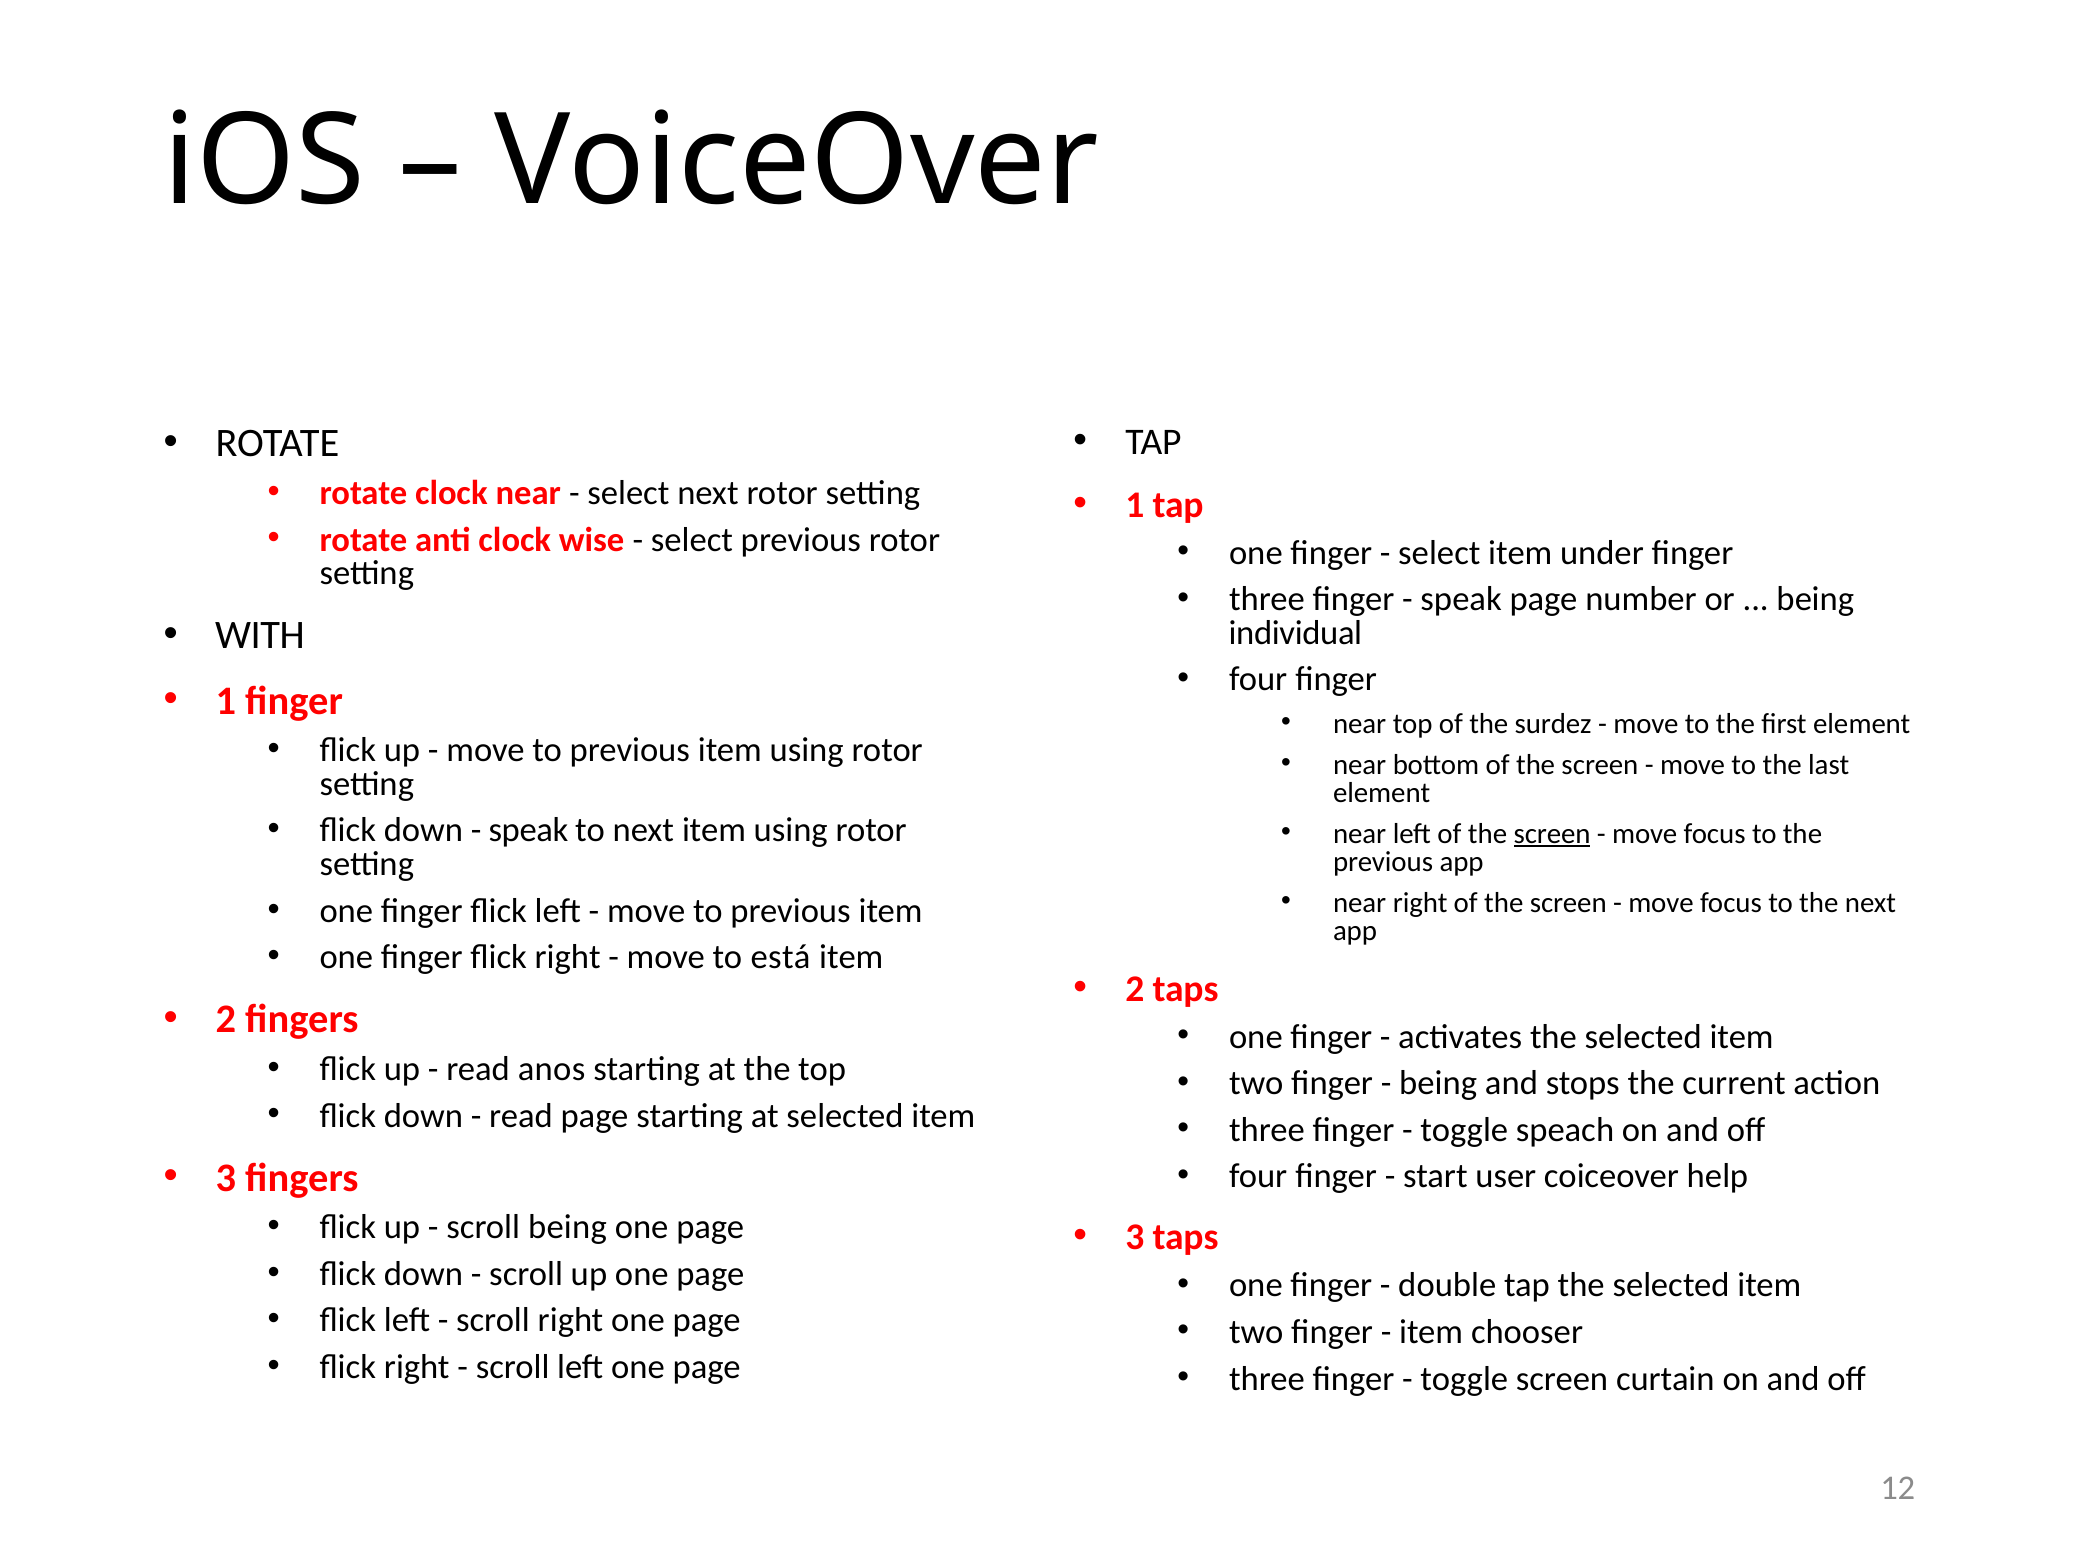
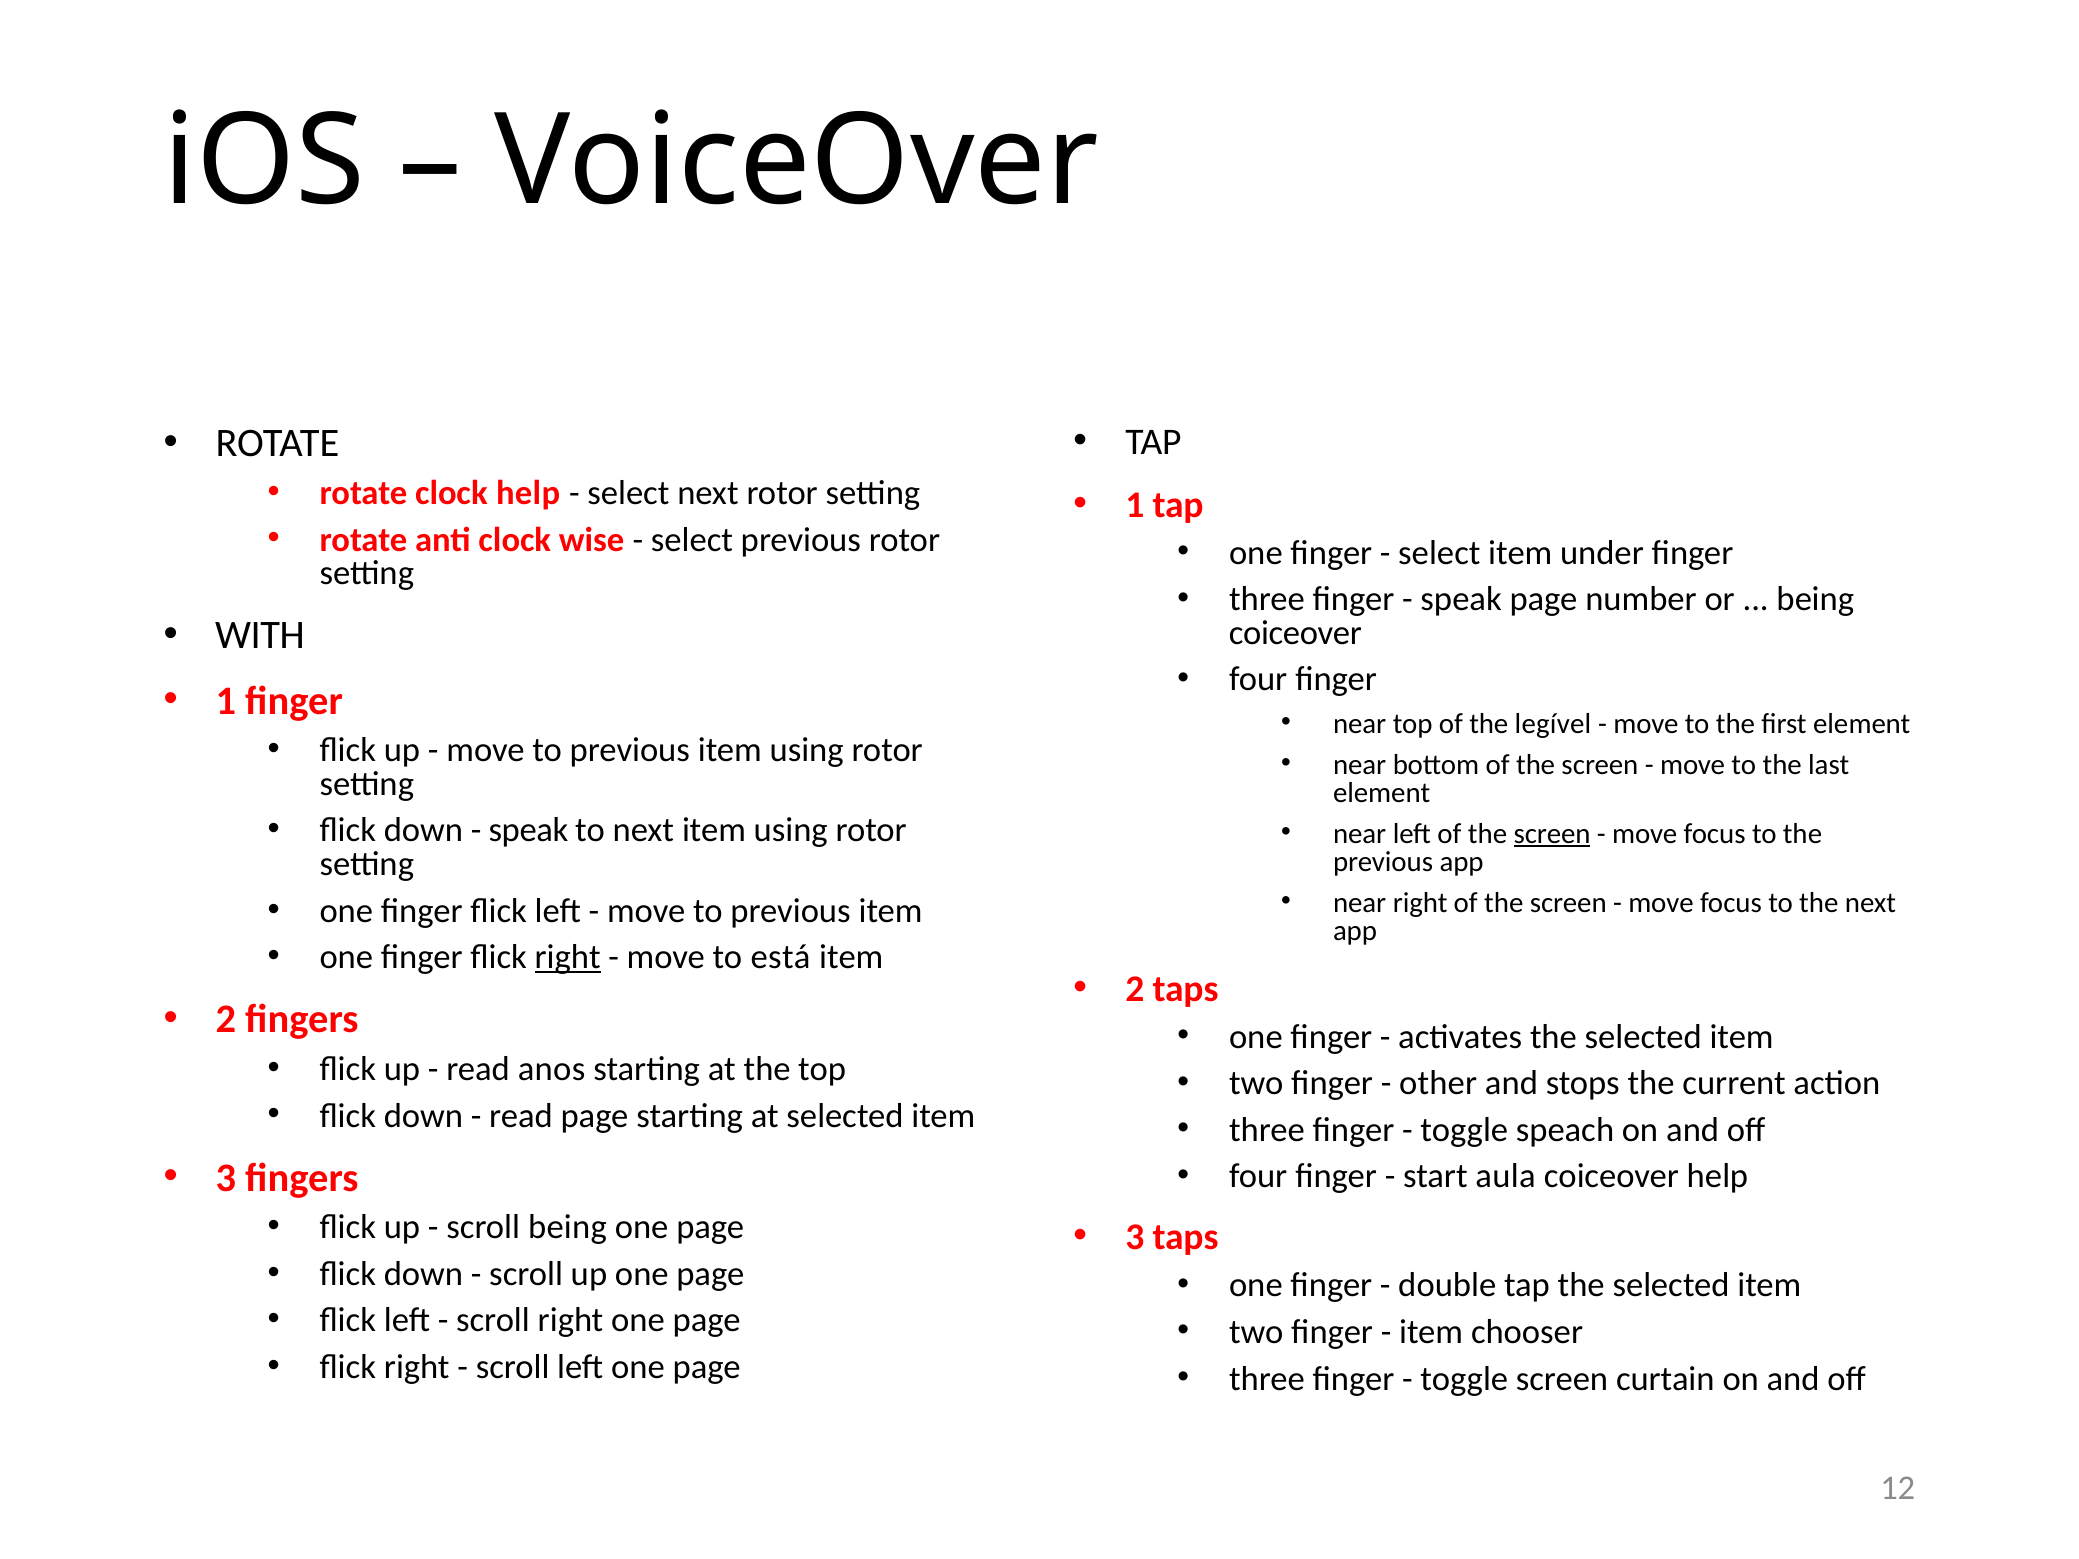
clock near: near -> help (528, 493)
individual: individual -> coiceover (1295, 633)
surdez: surdez -> legível (1553, 724)
right underline: none -> present (568, 957)
being: being -> other (1438, 1083)
user: user -> aula (1506, 1177)
